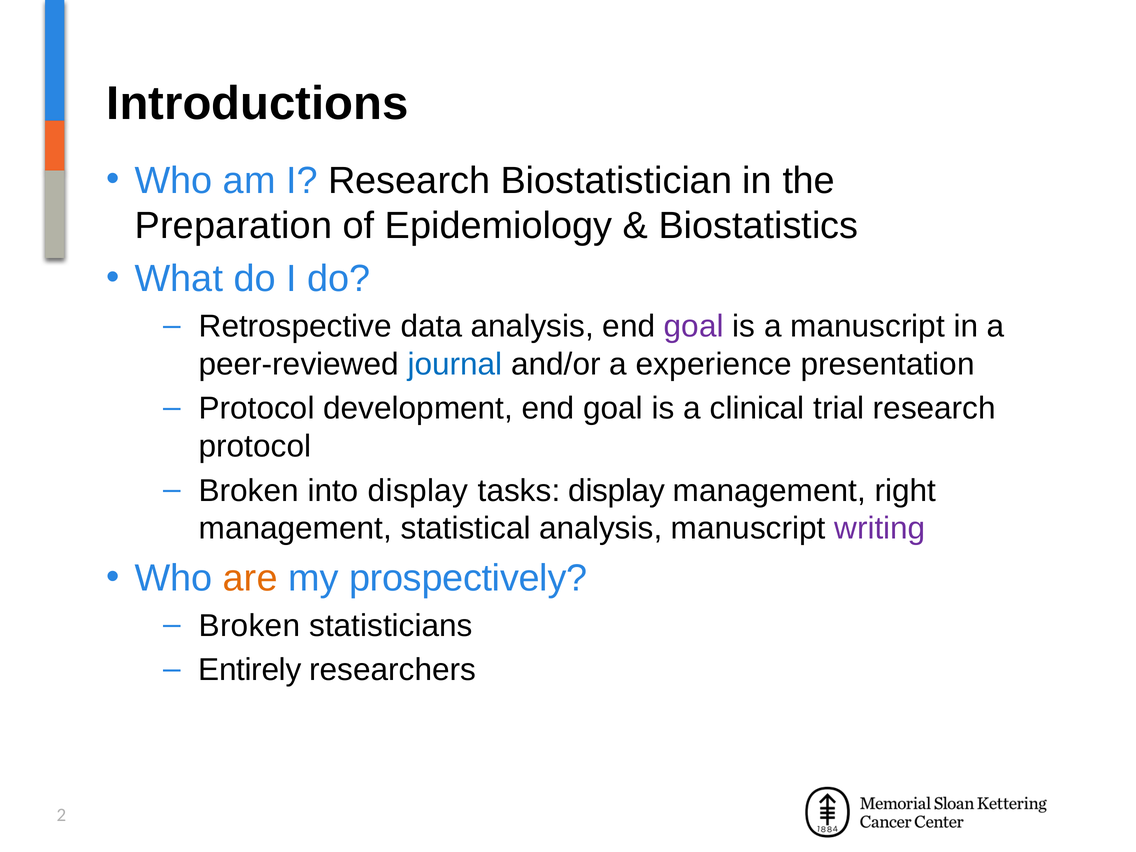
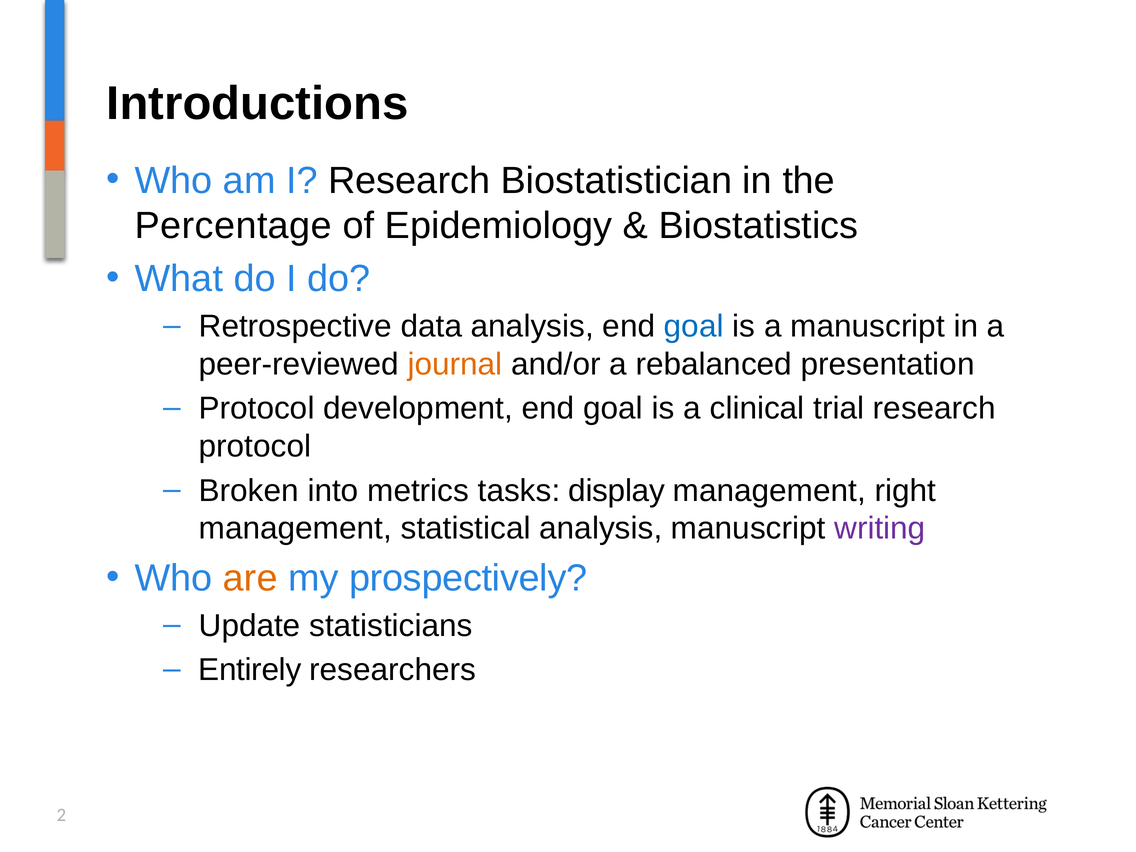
Preparation: Preparation -> Percentage (233, 226)
goal colour: purple -> blue (694, 326)
journal colour: blue -> orange (455, 364)
experience: experience -> rebalanced (714, 364)
into display: display -> metrics (418, 491)
Broken: Broken -> Update (250, 626)
